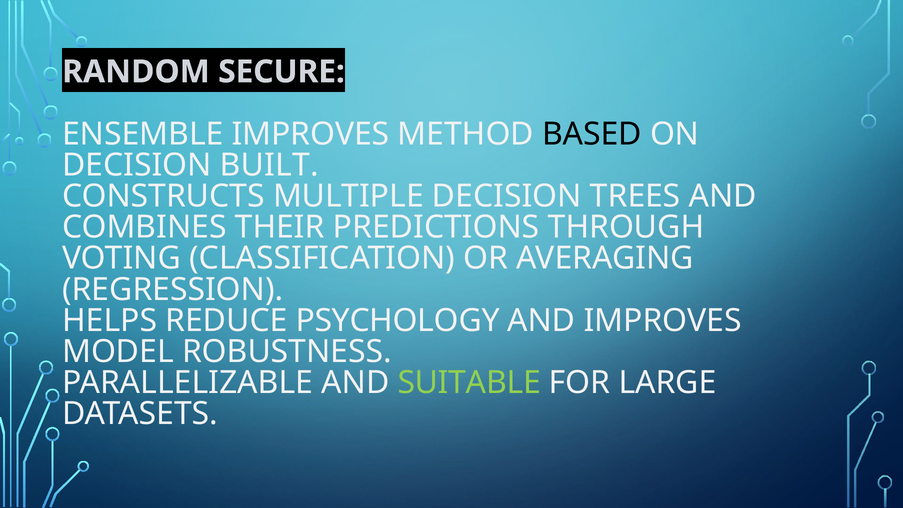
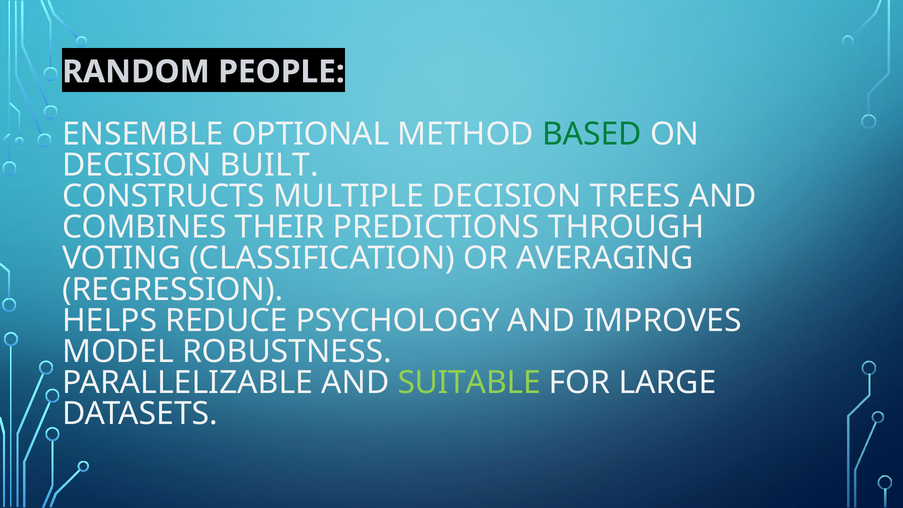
SECURE: SECURE -> PEOPLE (281, 72)
ENSEMBLE IMPROVES: IMPROVES -> OPTIONAL (311, 134)
BASED colour: black -> green (592, 134)
